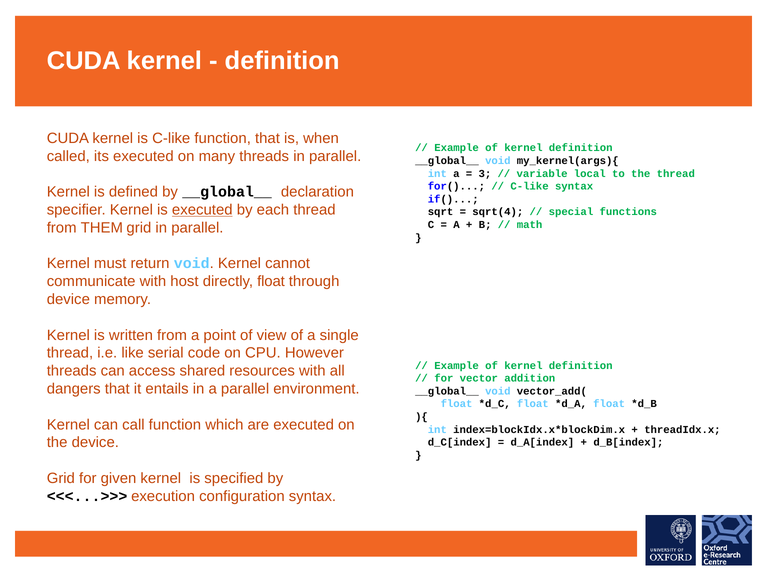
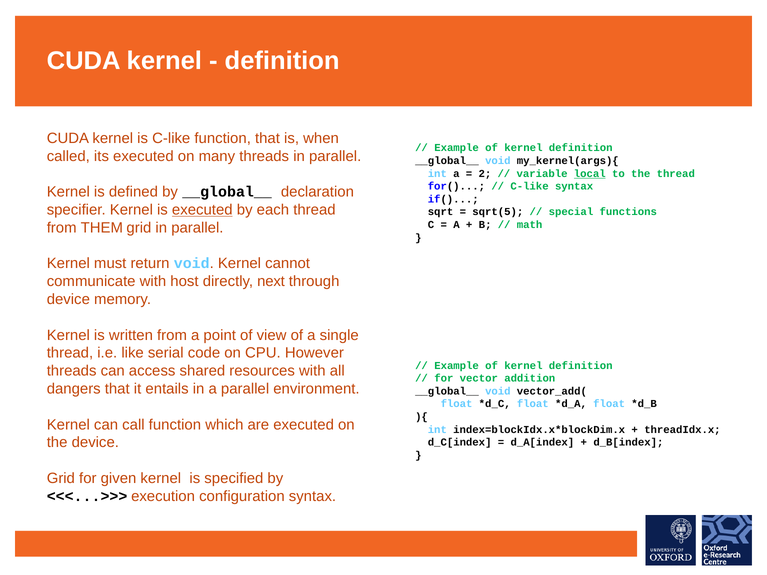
3: 3 -> 2 (485, 174)
local underline: none -> present (590, 174)
sqrt(4: sqrt(4 -> sqrt(5 (498, 212)
directly float: float -> next (271, 282)
